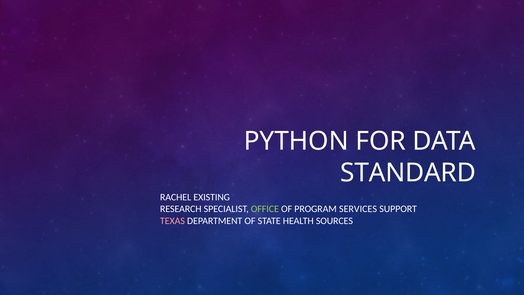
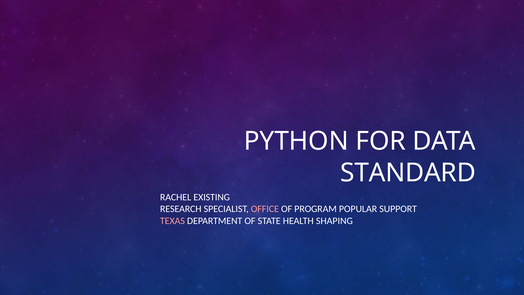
OFFICE colour: light green -> pink (265, 209)
SERVICES: SERVICES -> POPULAR (358, 209)
SOURCES: SOURCES -> SHAPING (334, 221)
